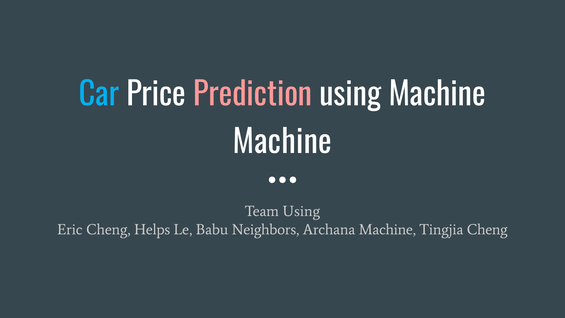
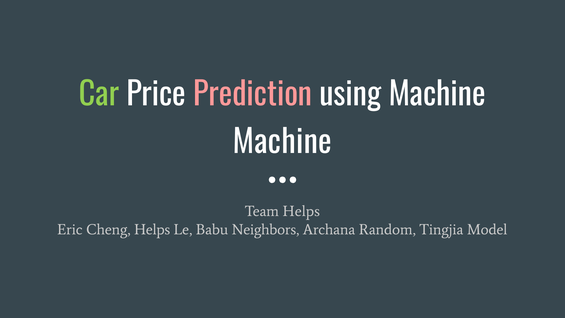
Car colour: light blue -> light green (99, 95)
Team Using: Using -> Helps (301, 211)
Archana Machine: Machine -> Random (387, 229)
Tingjia Cheng: Cheng -> Model (487, 229)
